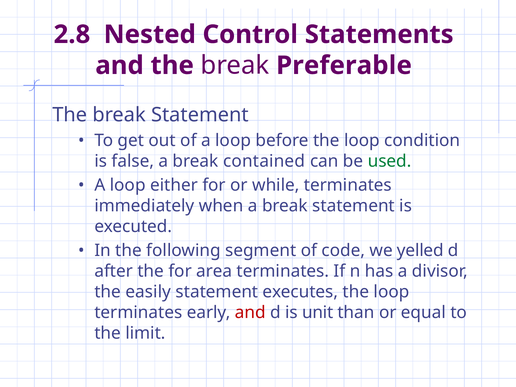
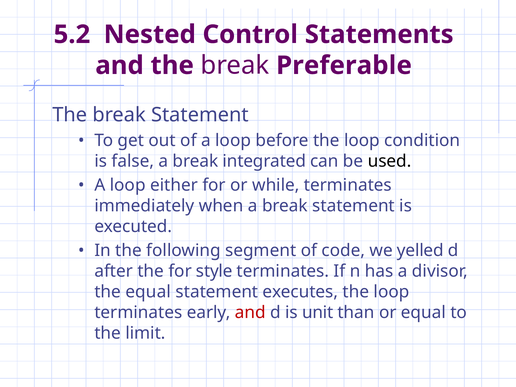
2.8: 2.8 -> 5.2 (72, 34)
contained: contained -> integrated (264, 161)
used colour: green -> black (390, 161)
area: area -> style (214, 271)
the easily: easily -> equal (148, 292)
